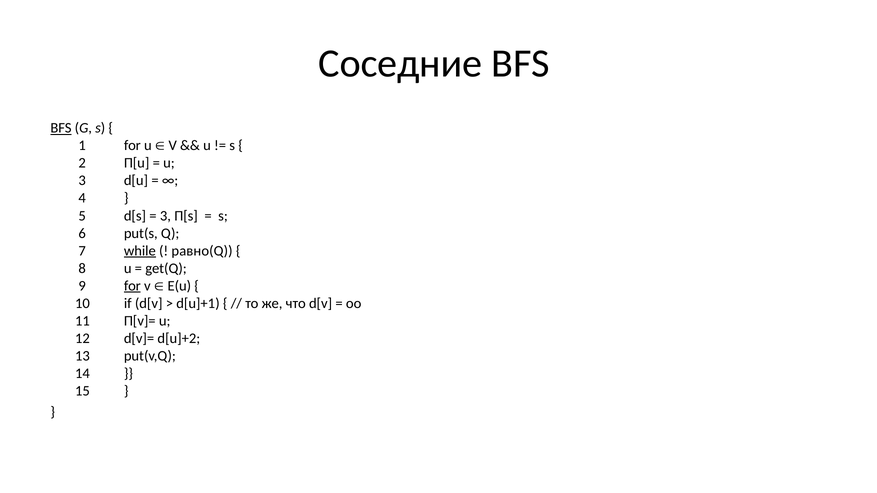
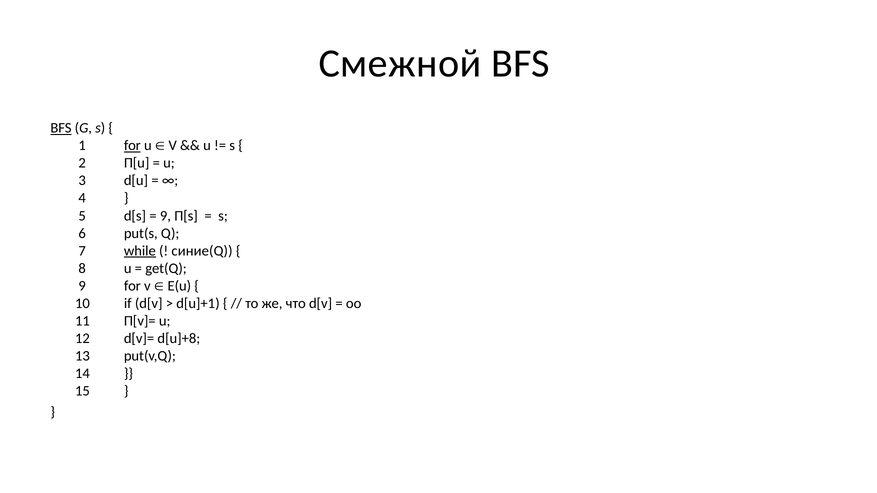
Соседние: Соседние -> Смежной (400, 64)
for underline: none -> present (132, 146)
3: 3 -> 9 (165, 216)
равно(Q: равно(Q -> синие(Q (202, 251)
for underline: present -> none (132, 286)
d[u]+2: d[u]+2 -> d[u]+8 (179, 339)
